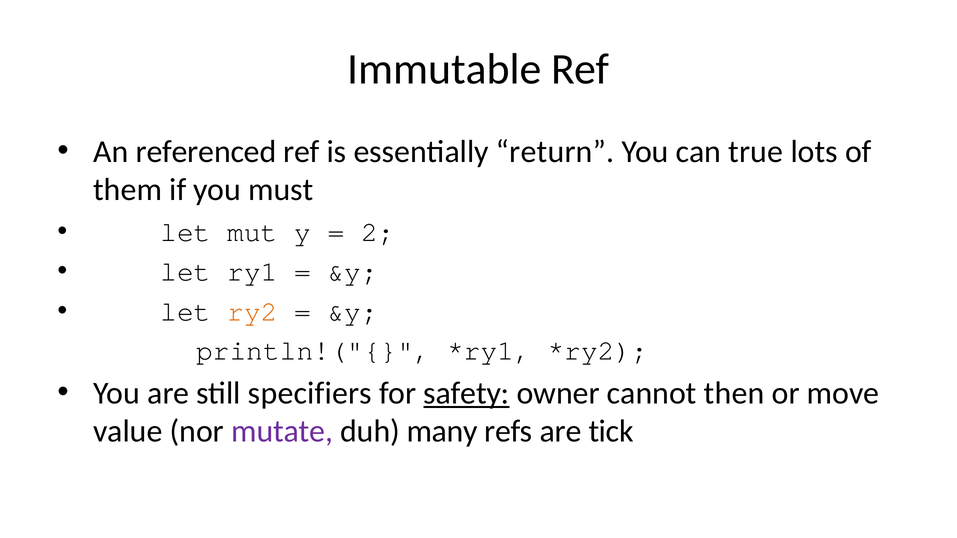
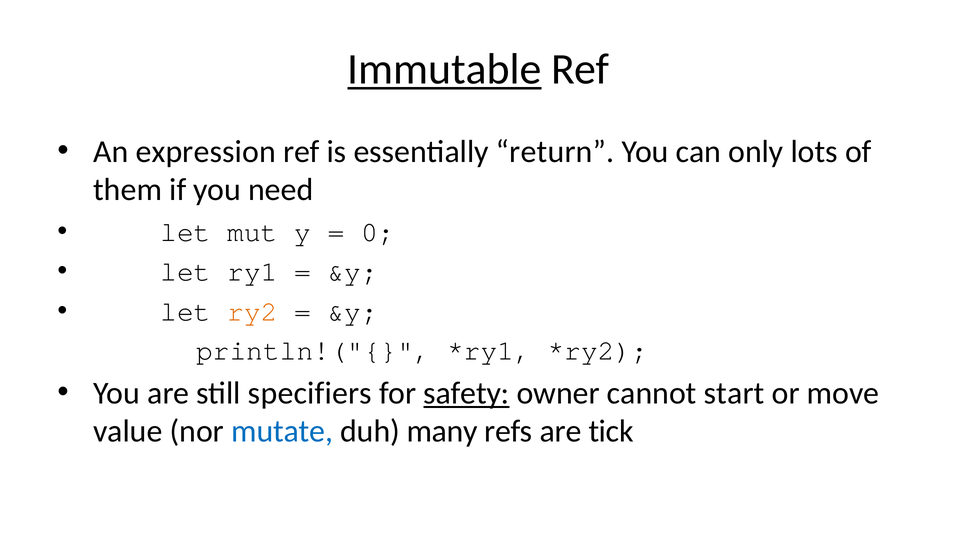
Immutable underline: none -> present (444, 69)
referenced: referenced -> expression (206, 152)
true: true -> only (756, 152)
must: must -> need (281, 190)
2: 2 -> 0 (378, 232)
then: then -> start (734, 393)
mutate colour: purple -> blue (282, 432)
